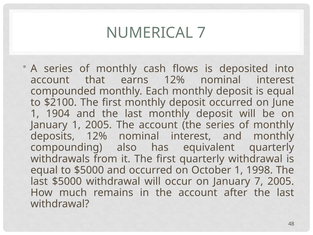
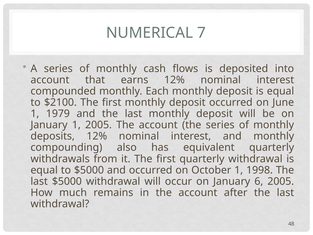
1904: 1904 -> 1979 (58, 114)
January 7: 7 -> 6 (259, 181)
